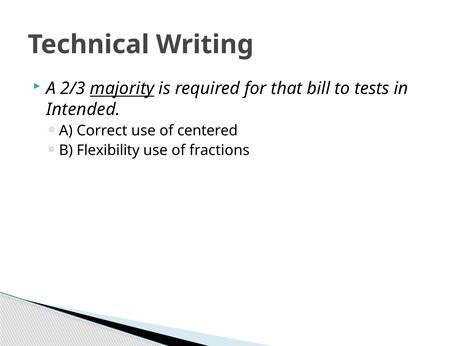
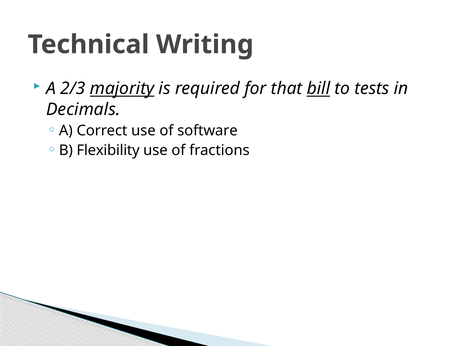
bill underline: none -> present (318, 89)
Intended: Intended -> Decimals (83, 109)
centered: centered -> software (207, 130)
